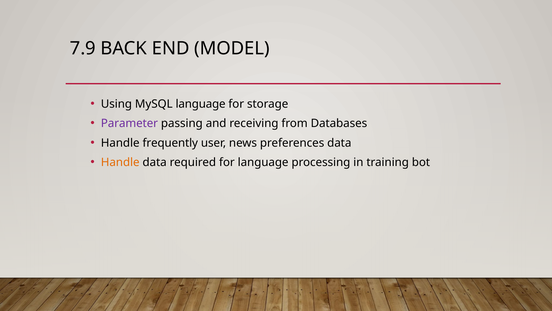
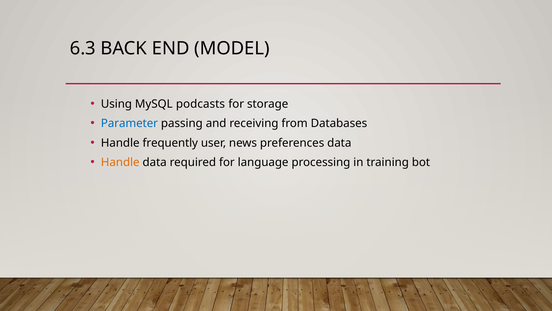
7.9: 7.9 -> 6.3 (83, 48)
MySQL language: language -> podcasts (200, 104)
Parameter colour: purple -> blue (129, 123)
